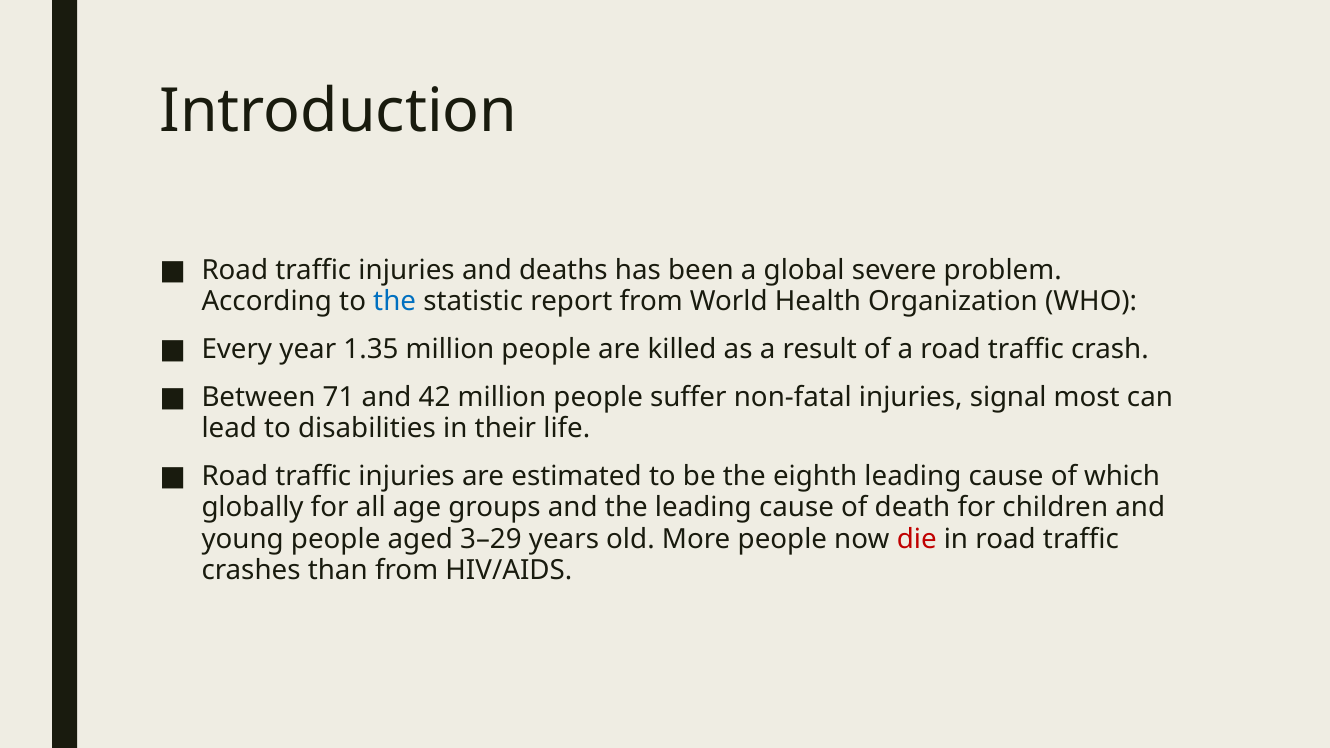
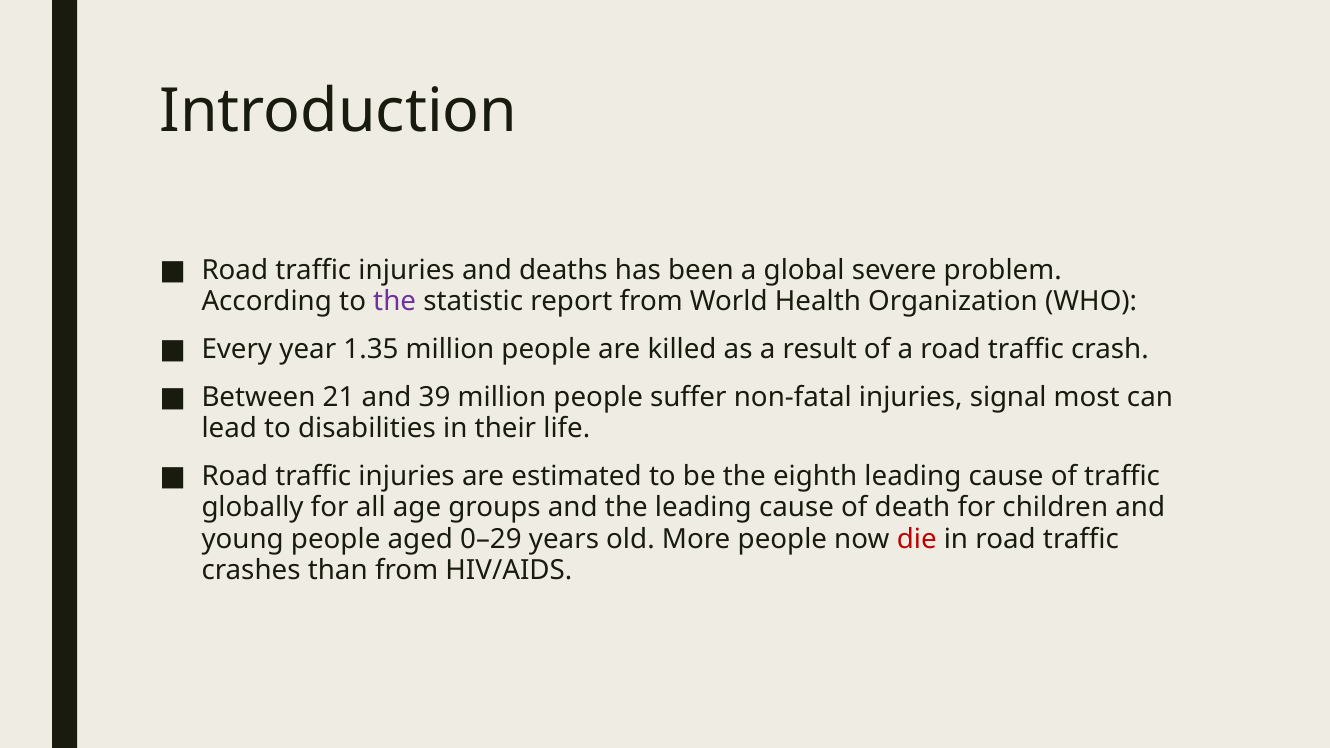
the colour: blue -> purple (395, 301)
71: 71 -> 21 (339, 397)
42: 42 -> 39 (435, 397)
of which: which -> traffic (1122, 476)
3–29: 3–29 -> 0–29 (491, 539)
